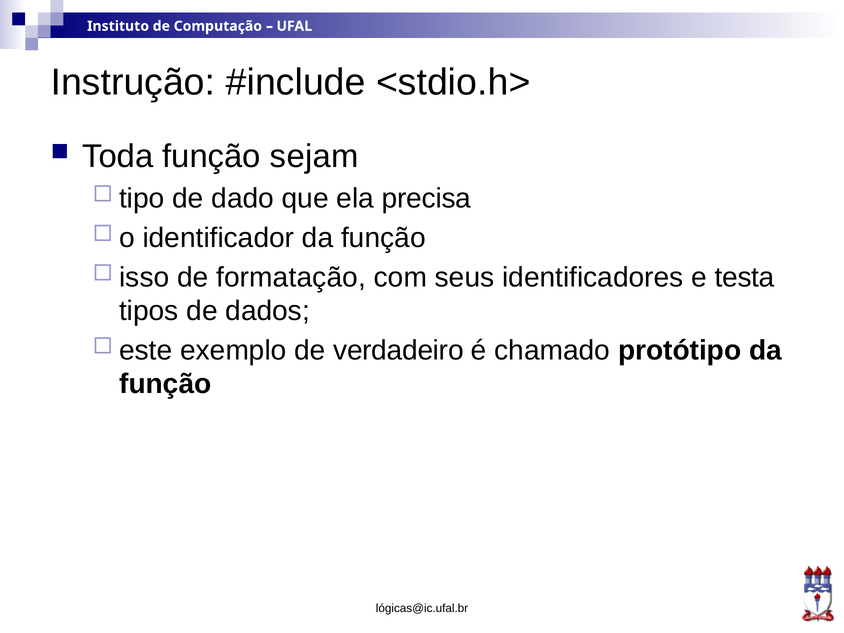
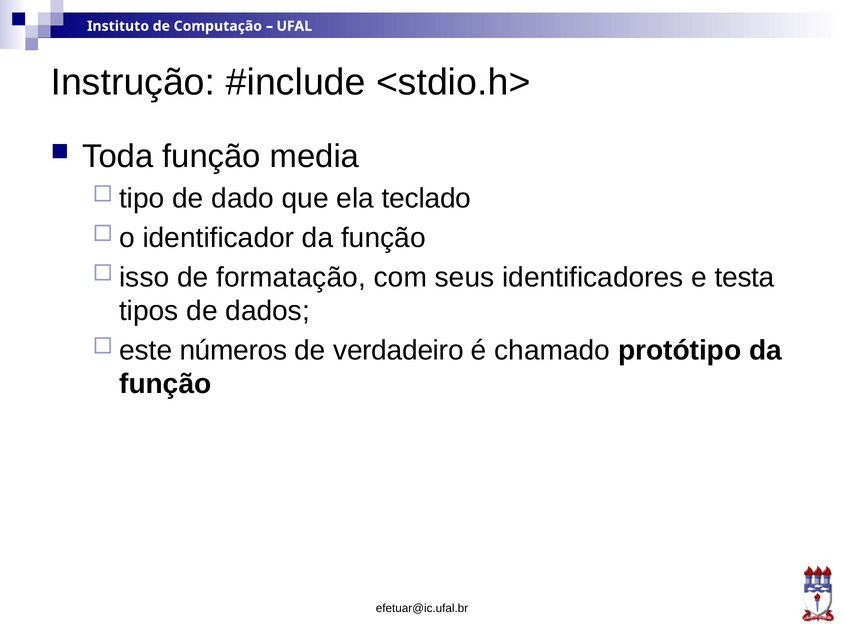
sejam: sejam -> media (314, 157)
precisa: precisa -> teclado (427, 199)
exemplo: exemplo -> números (233, 350)
lógicas@ic.ufal.br: lógicas@ic.ufal.br -> efetuar@ic.ufal.br (422, 608)
